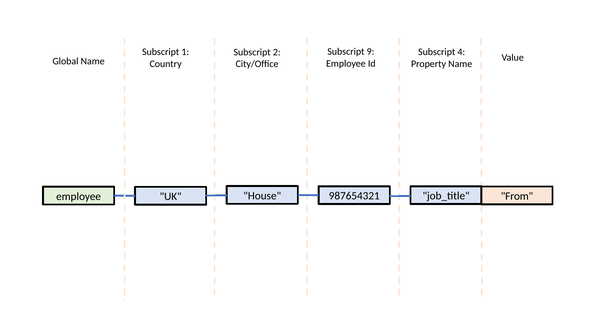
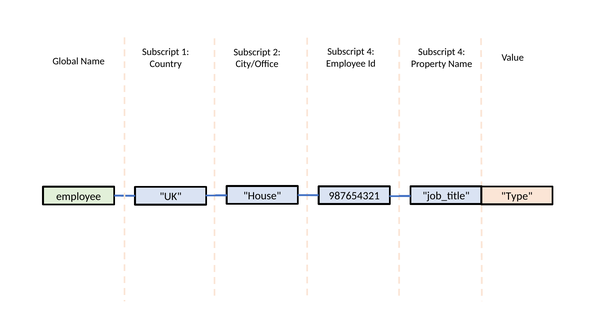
9: 9 -> 4 (371, 52)
From: From -> Type (517, 196)
